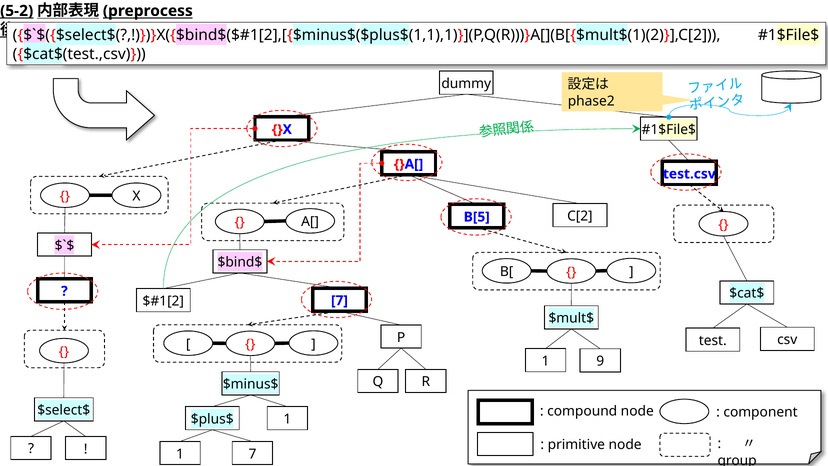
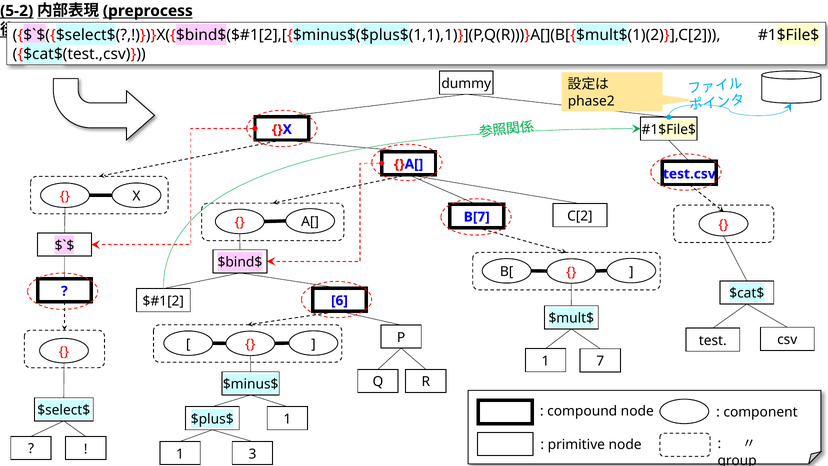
B[5: B[5 -> B[7 (477, 217)
7: 7 -> 6 (339, 300)
9: 9 -> 7 (600, 361)
1 7: 7 -> 3 (252, 454)
